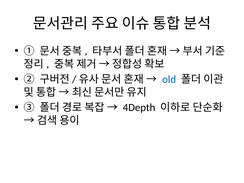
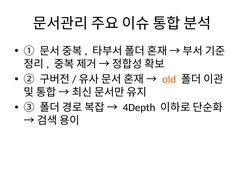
old colour: blue -> orange (169, 79)
